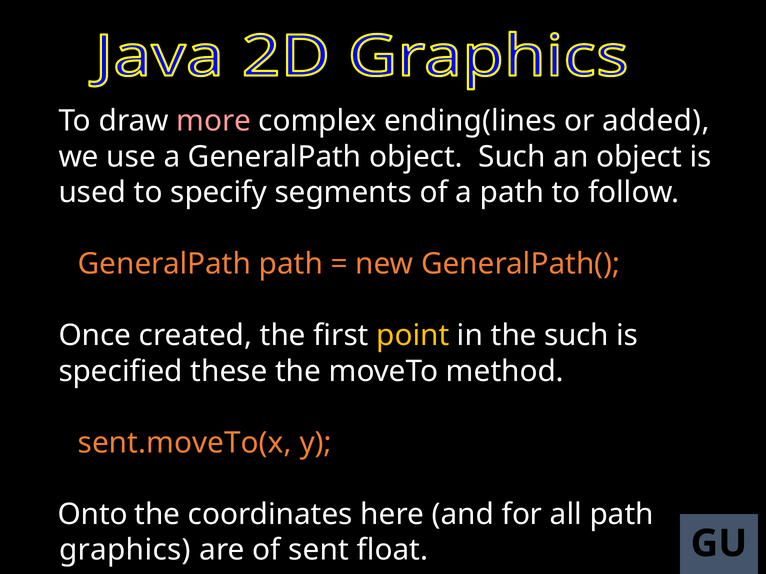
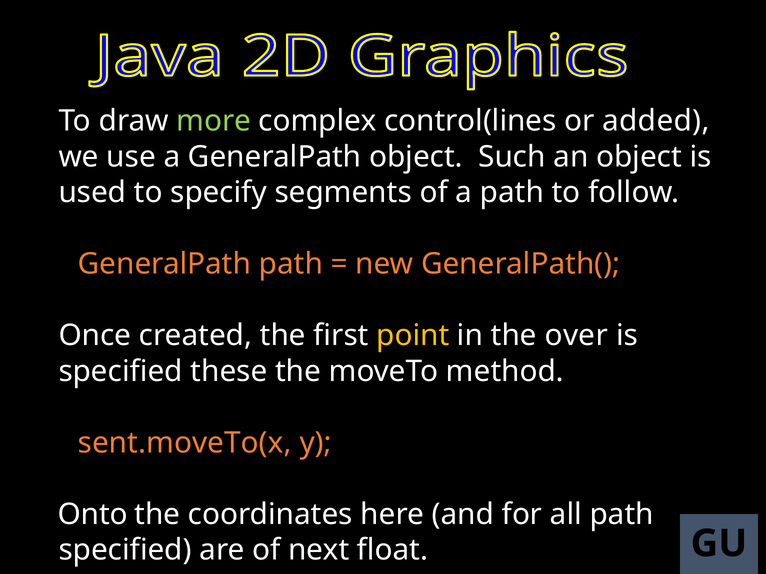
more colour: pink -> light green (214, 121)
ending(lines: ending(lines -> control(lines (470, 121)
the such: such -> over (576, 336)
graphics: graphics -> specified (125, 550)
sent: sent -> next (319, 550)
